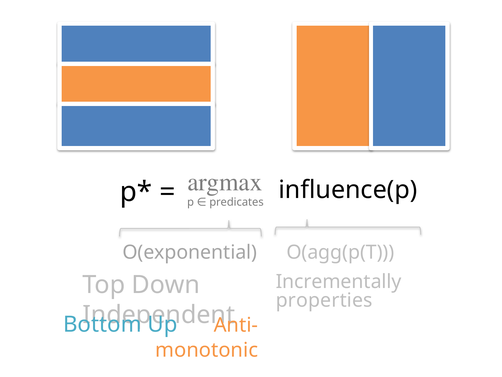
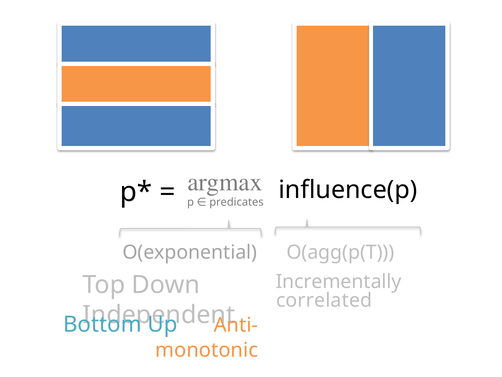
properties: properties -> correlated (324, 300)
